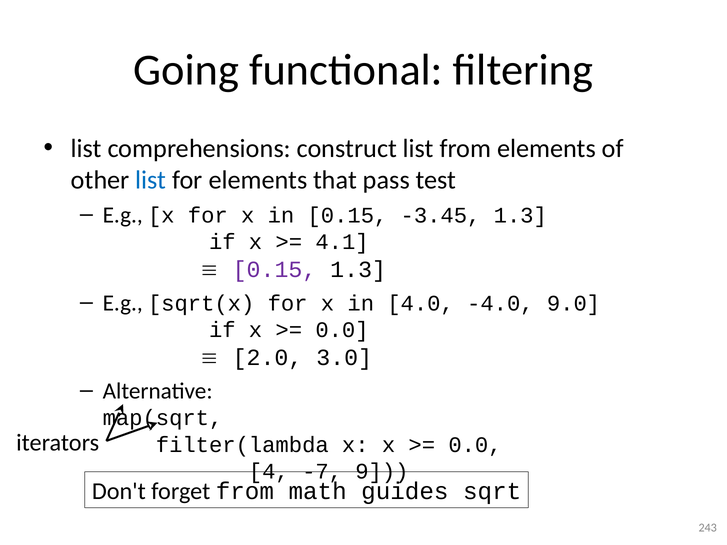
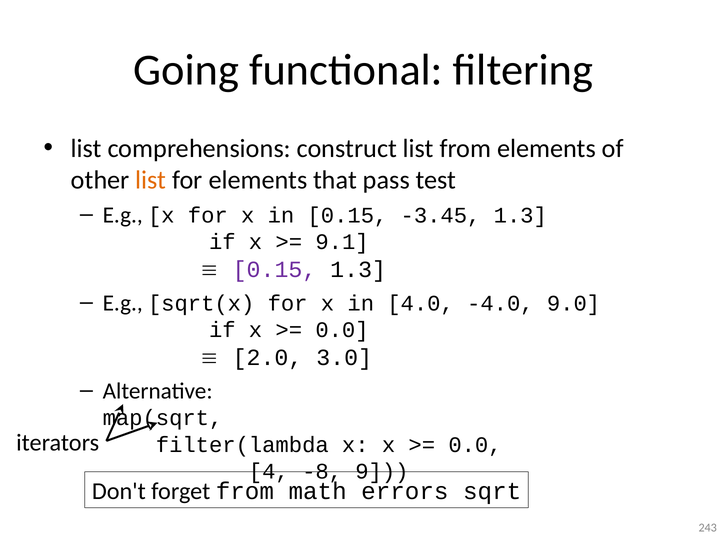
list colour: blue -> orange (151, 180)
4.1: 4.1 -> 9.1 (342, 242)
-7: -7 -> -8 (322, 472)
guides: guides -> errors (405, 492)
